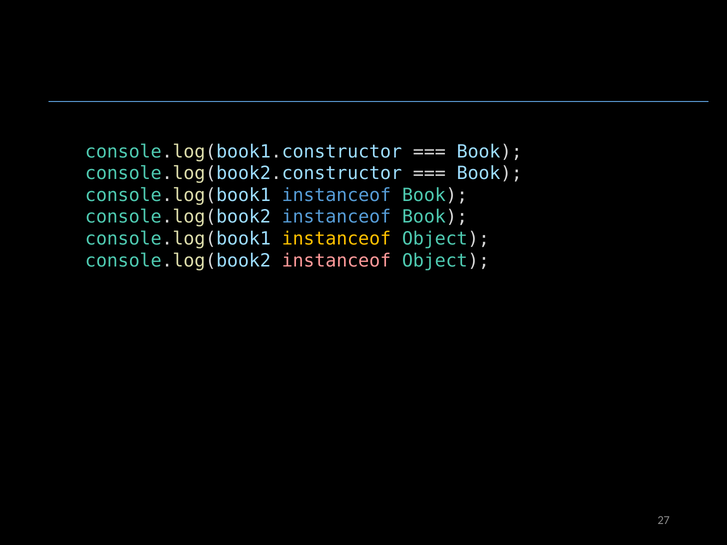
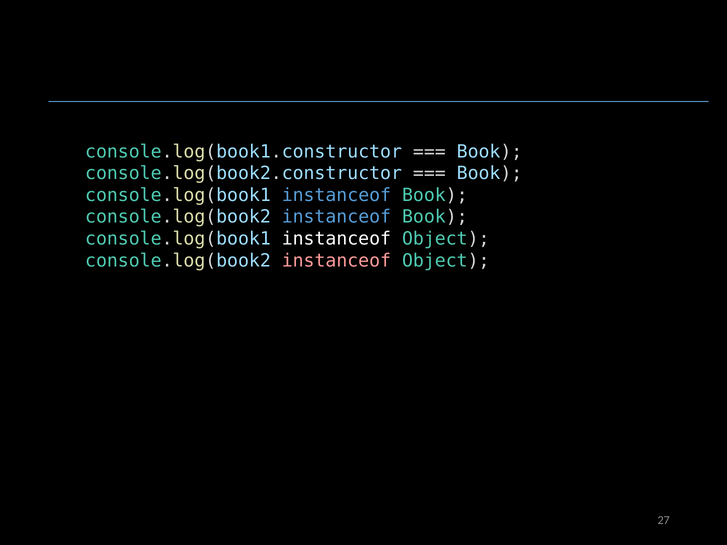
instanceof colour: yellow -> white (336, 239)
